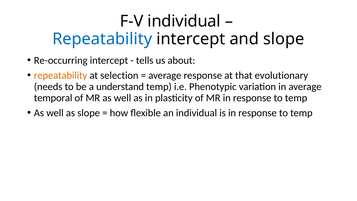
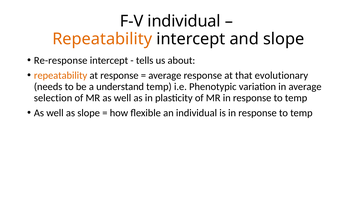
Repeatability colour: blue -> orange (102, 39)
Re-occurring: Re-occurring -> Re-response (61, 60)
at selection: selection -> response (119, 75)
temporal: temporal -> selection (53, 98)
